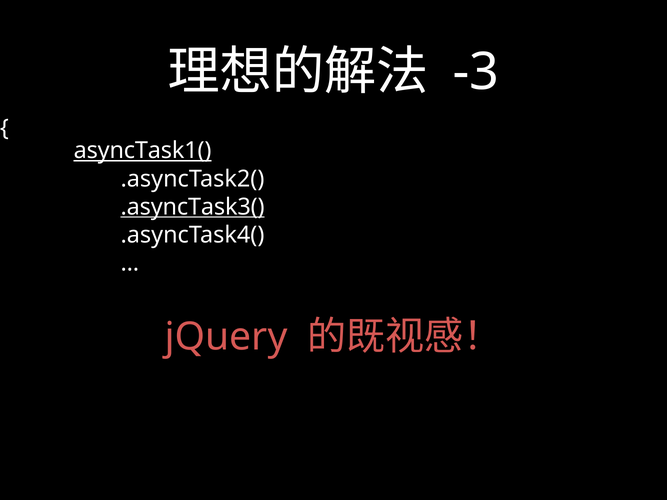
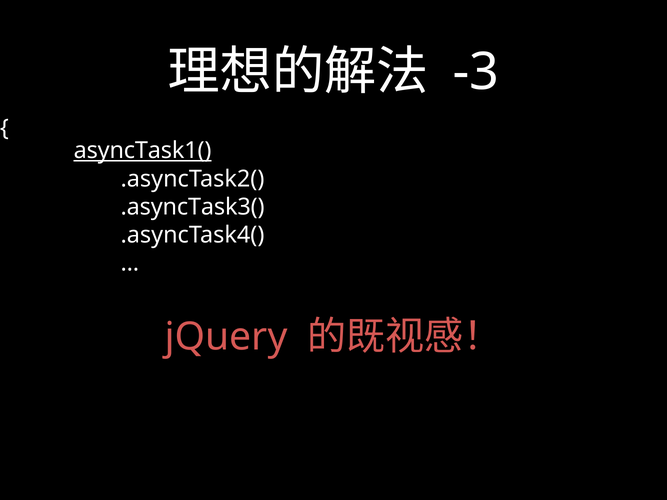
.asyncTask3( underline: present -> none (193, 207)
